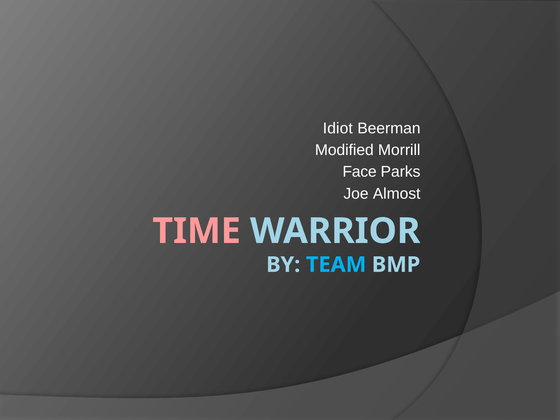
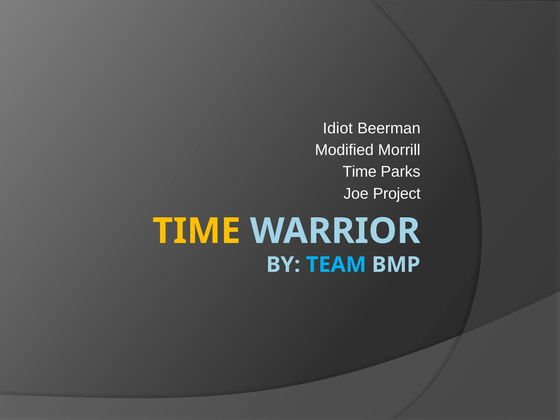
Face: Face -> Time (360, 172)
Almost: Almost -> Project (397, 194)
TIME colour: pink -> yellow (197, 231)
